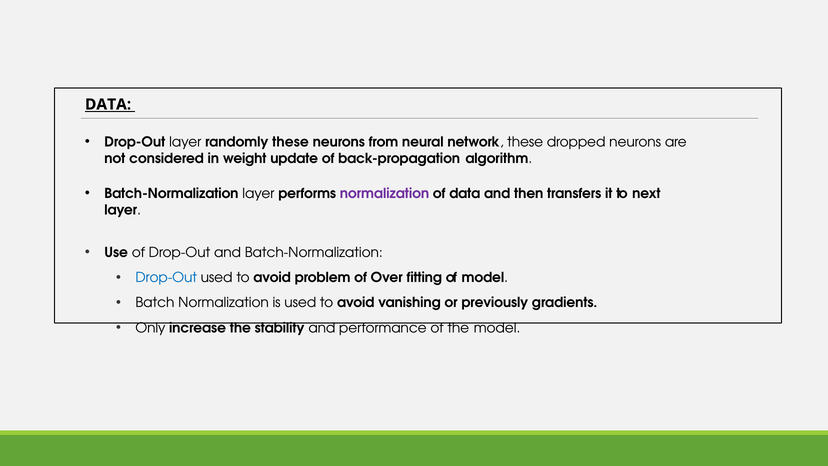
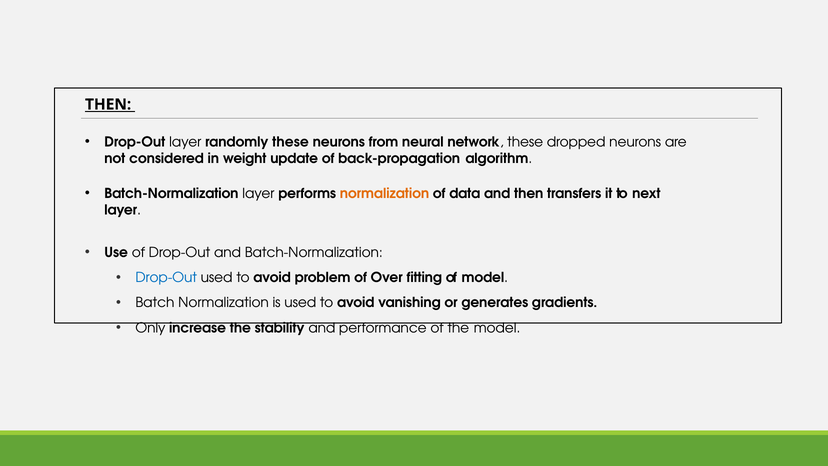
DATA: DATA -> THEN (108, 104)
normalization colour: purple -> orange (384, 193)
previously: previously -> generates (495, 303)
